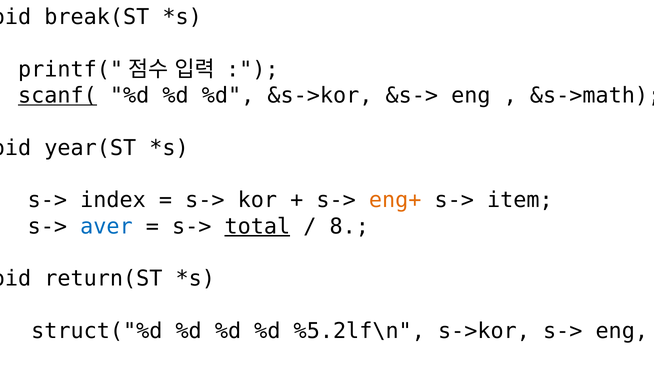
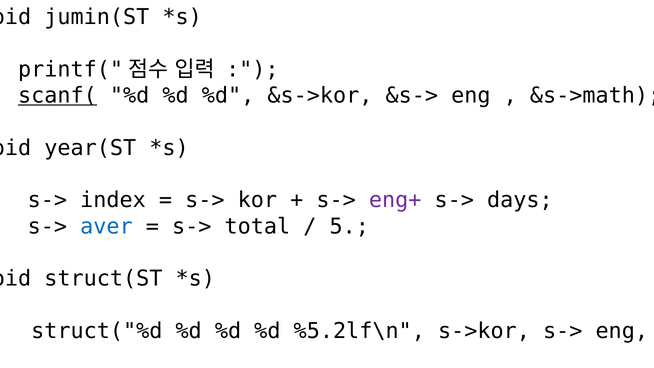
break(ST: break(ST -> jumin(ST (97, 17)
eng+ colour: orange -> purple (395, 200)
item: item -> days (520, 200)
total underline: present -> none (257, 226)
8: 8 -> 5 (349, 226)
return(ST: return(ST -> struct(ST (103, 279)
